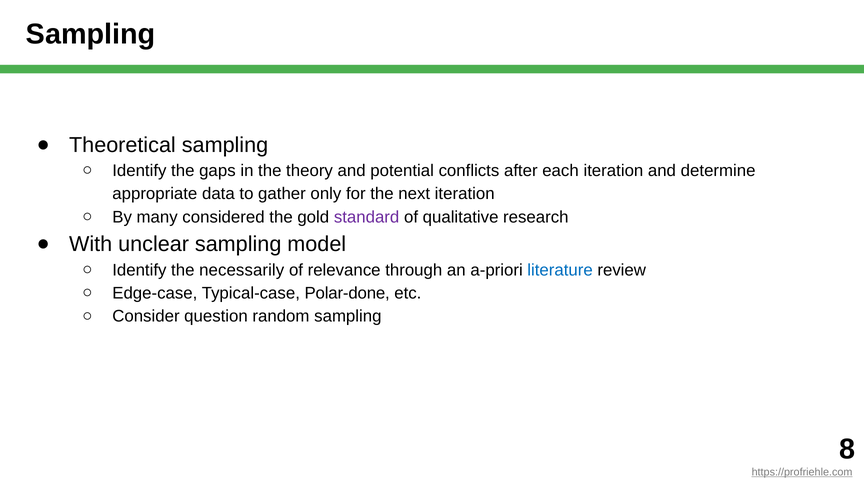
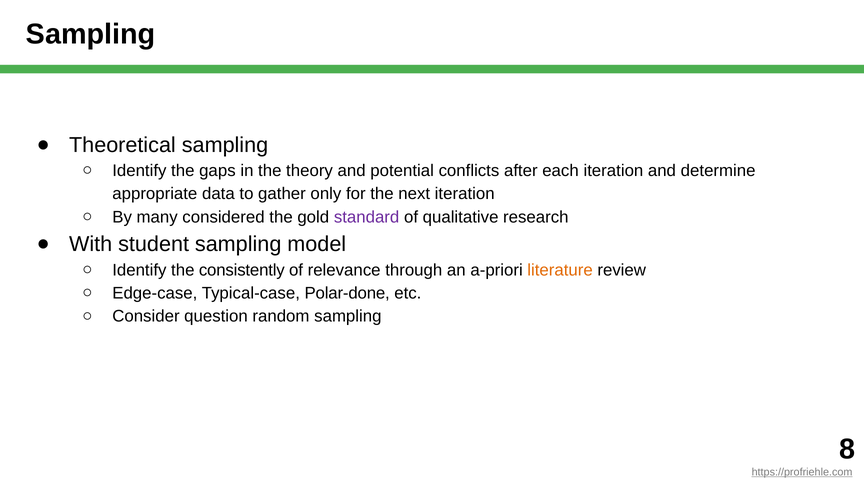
unclear: unclear -> student (154, 244)
necessarily: necessarily -> consistently (242, 270)
literature colour: blue -> orange (560, 270)
